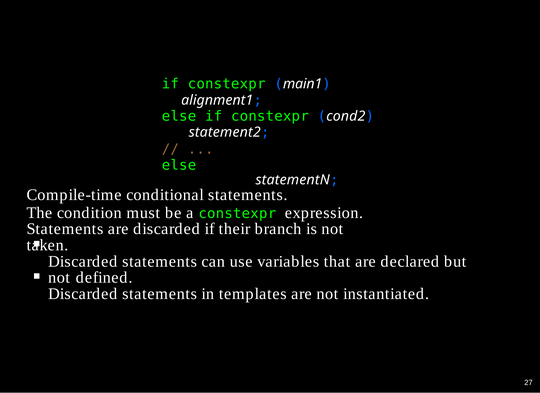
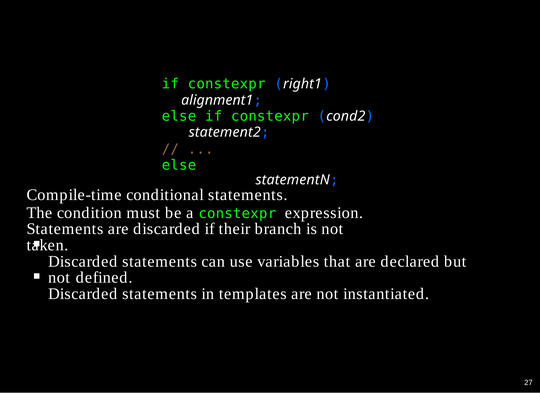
main1: main1 -> right1 (302, 84)
